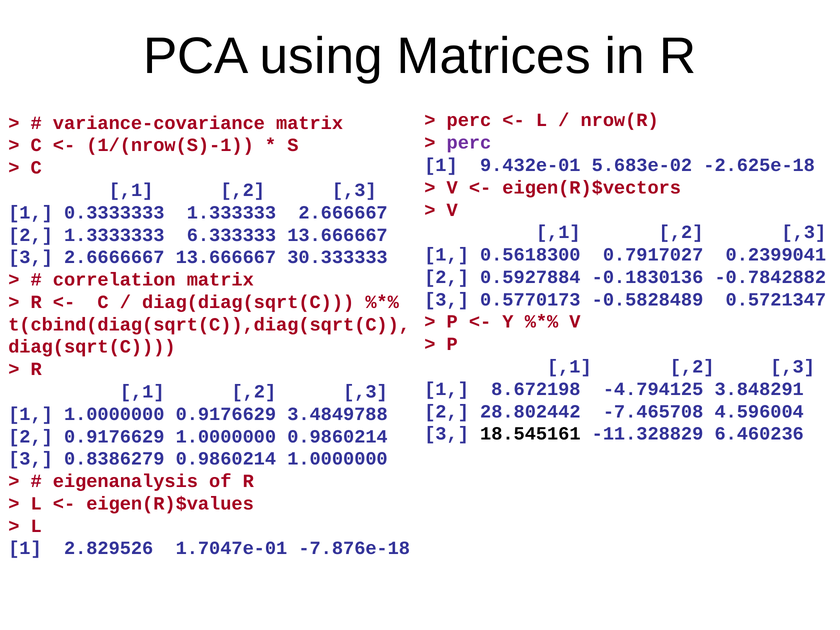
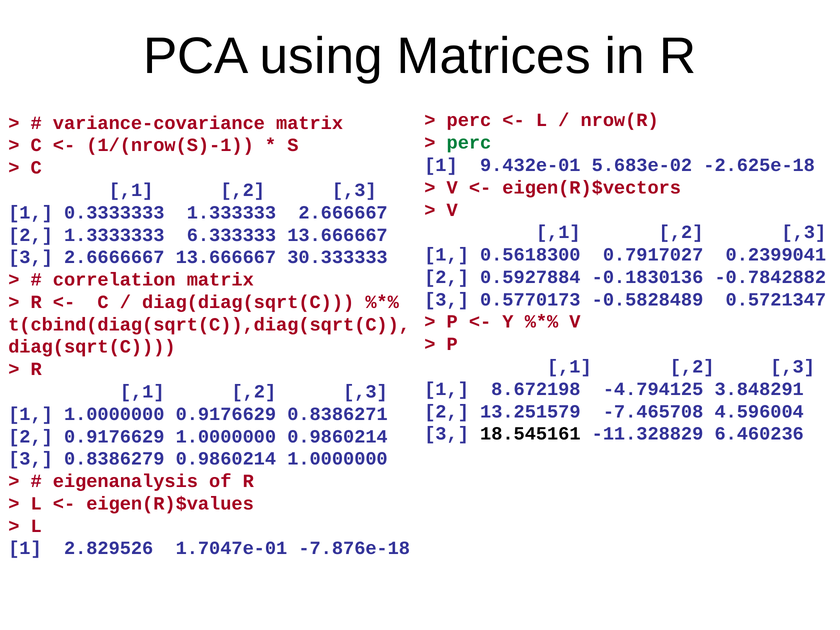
perc colour: purple -> green (469, 143)
28.802442: 28.802442 -> 13.251579 (530, 411)
3.4849788: 3.4849788 -> 0.8386271 (337, 414)
